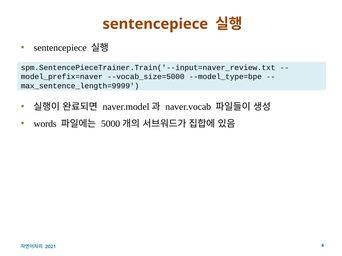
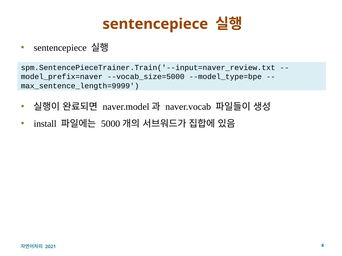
words: words -> install (45, 124)
